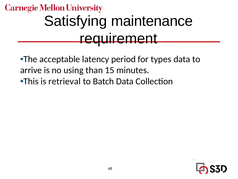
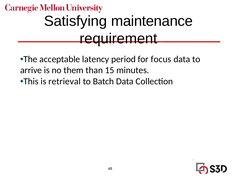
types: types -> focus (161, 59)
using: using -> them (74, 70)
